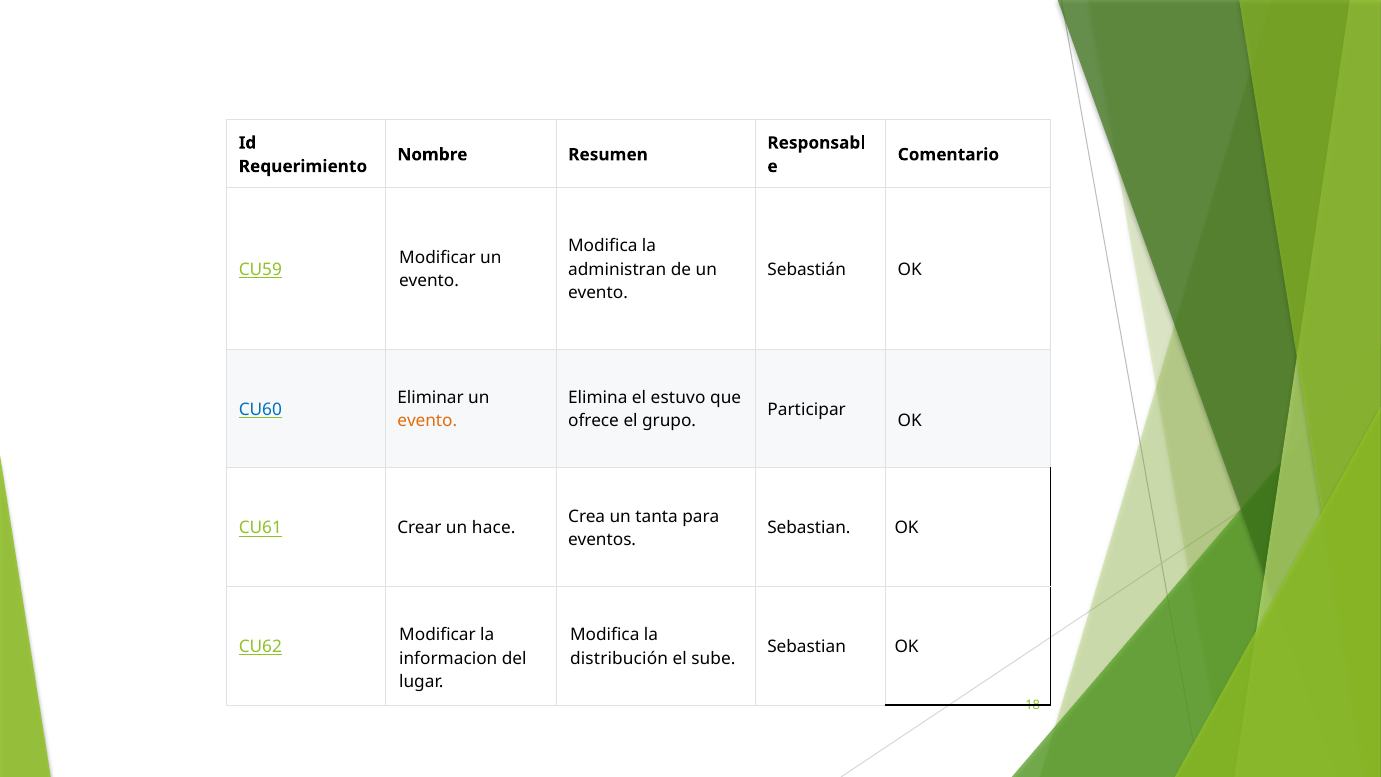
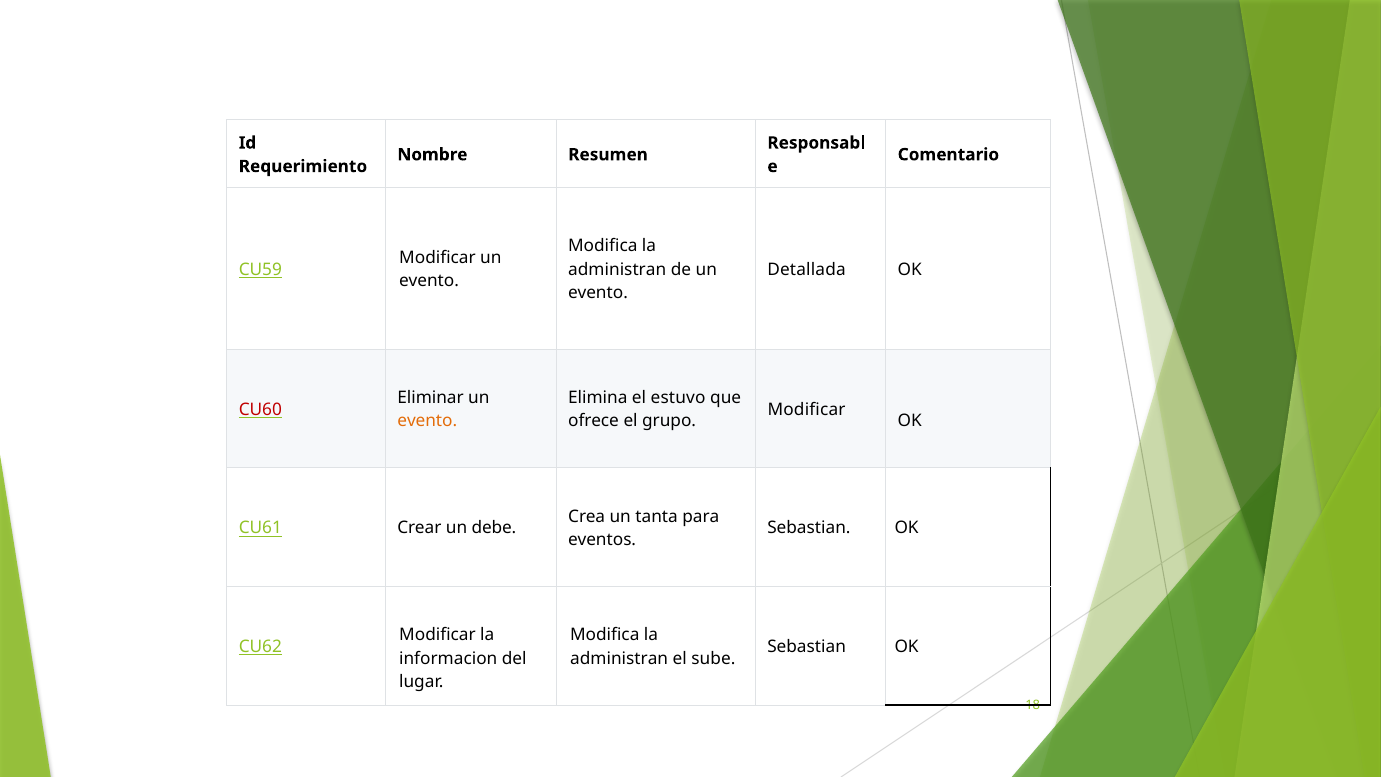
Sebastián: Sebastián -> Detallada (807, 269)
CU60 colour: blue -> red (260, 409)
Participar: Participar -> Modificar (807, 409)
hace: hace -> debe (494, 528)
distribución: distribución -> administran (619, 658)
